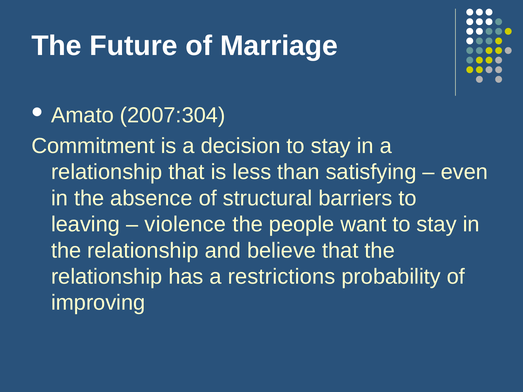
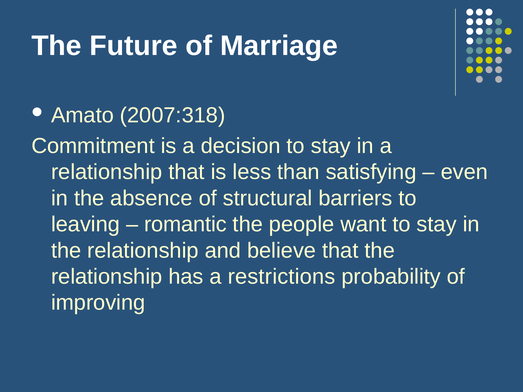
2007:304: 2007:304 -> 2007:318 (173, 116)
violence: violence -> romantic (185, 225)
